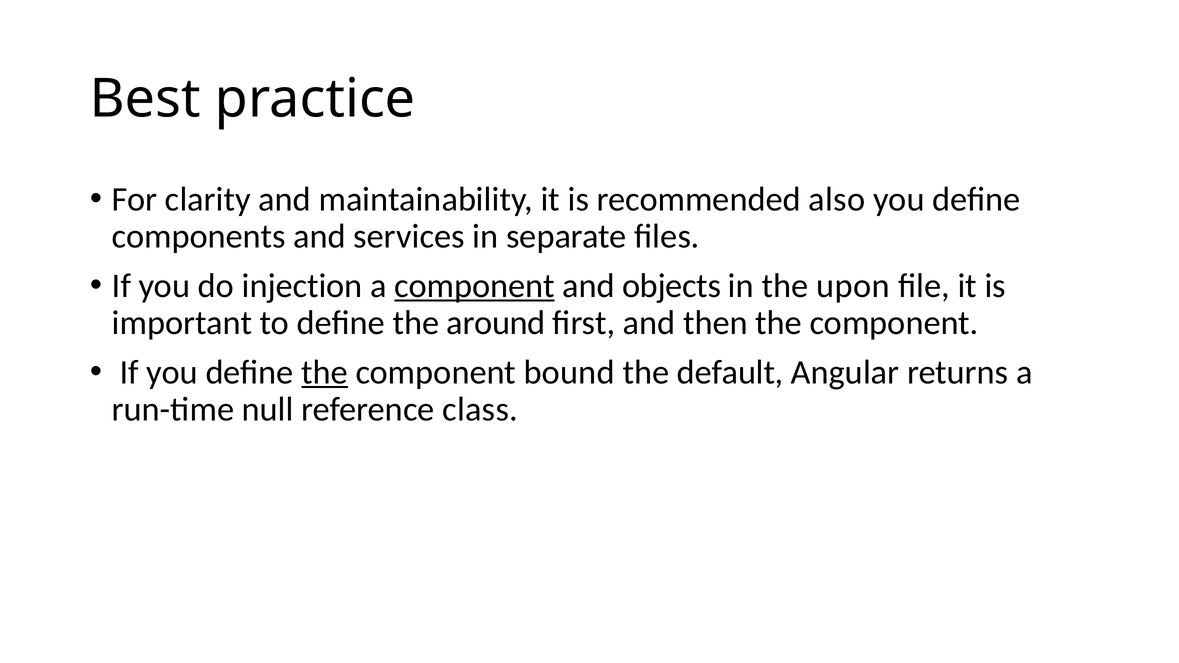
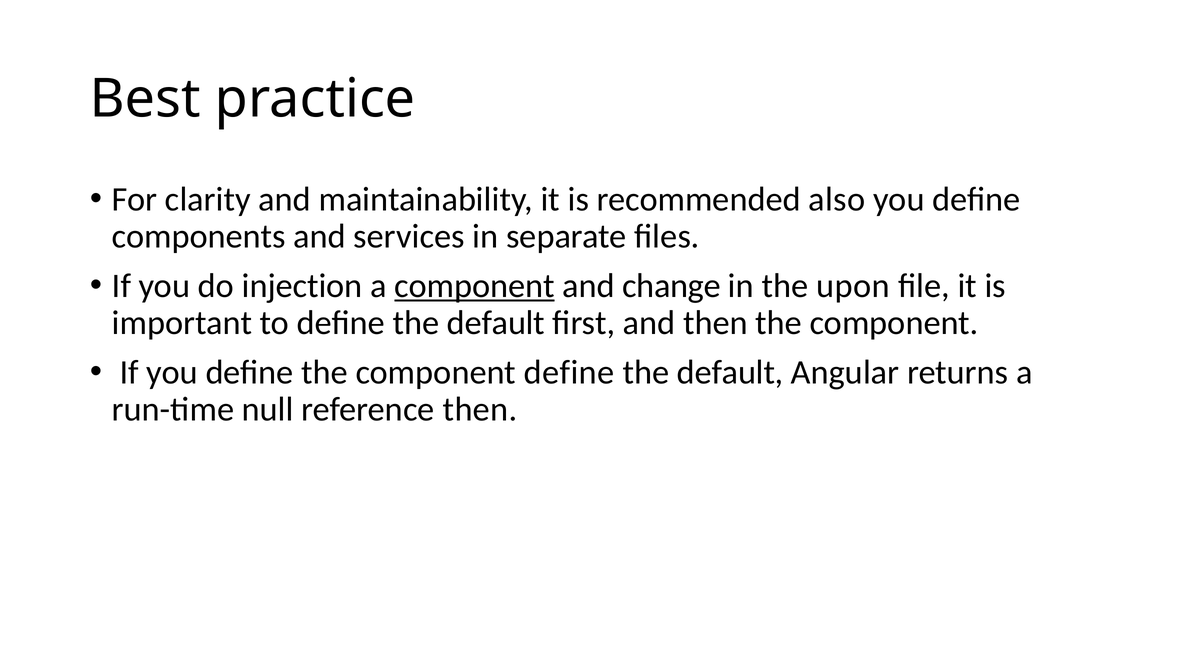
objects: objects -> change (672, 286)
to define the around: around -> default (496, 323)
the underline: present -> none (325, 372)
component bound: bound -> define (569, 372)
reference class: class -> then (480, 410)
